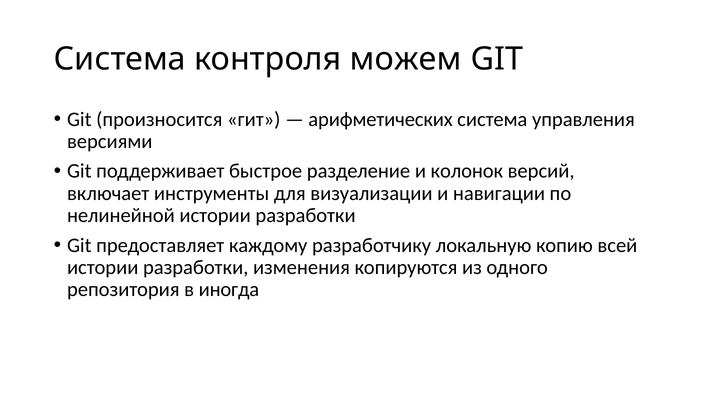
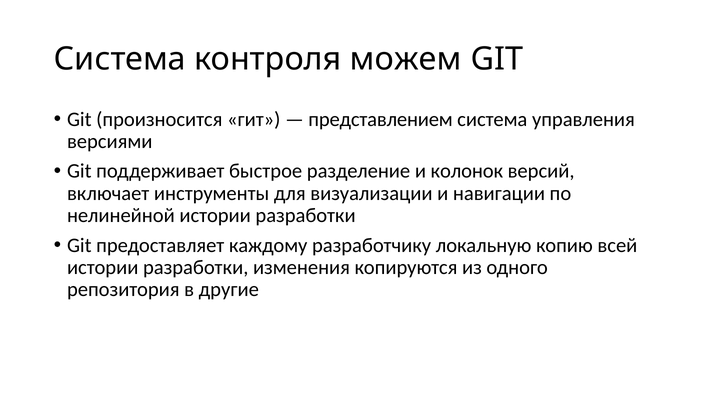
арифметических: арифметических -> представлением (381, 119)
иногда: иногда -> другие (229, 290)
